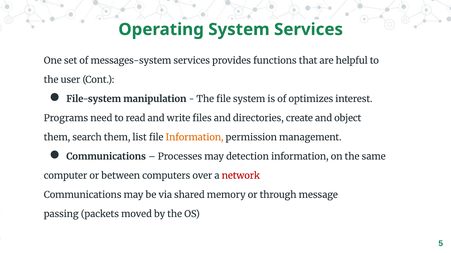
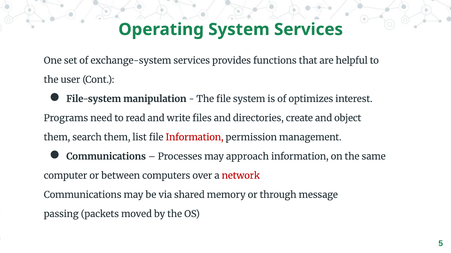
messages-system: messages-system -> exchange-system (131, 61)
Information colour: orange -> red (195, 138)
detection: detection -> approach (247, 157)
